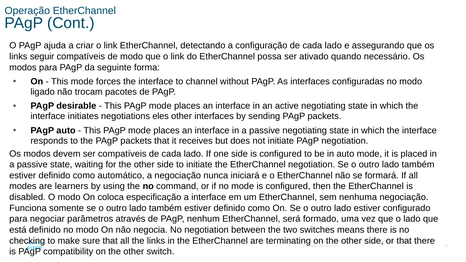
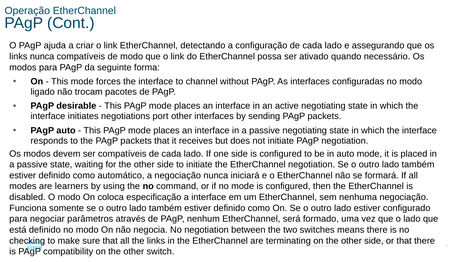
links seguir: seguir -> nunca (42, 57)
eles: eles -> port (161, 116)
